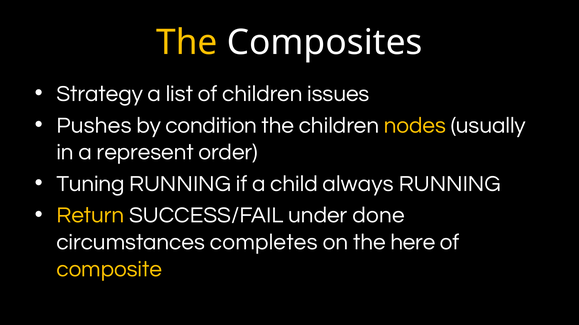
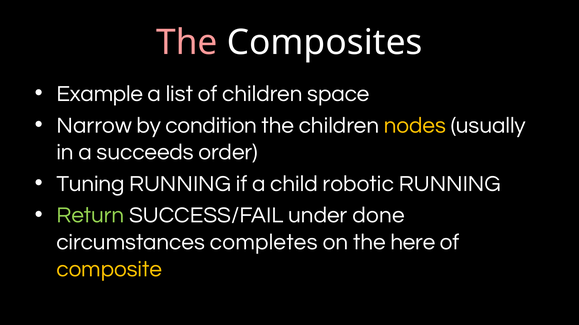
The colour: yellow -> pink (187, 43)
Strategy: Strategy -> Example (100, 94)
issues: issues -> space (338, 94)
Pushes: Pushes -> Narrow (94, 126)
represent: represent -> succeeds (145, 153)
always: always -> robotic (358, 184)
Return colour: yellow -> light green (90, 216)
